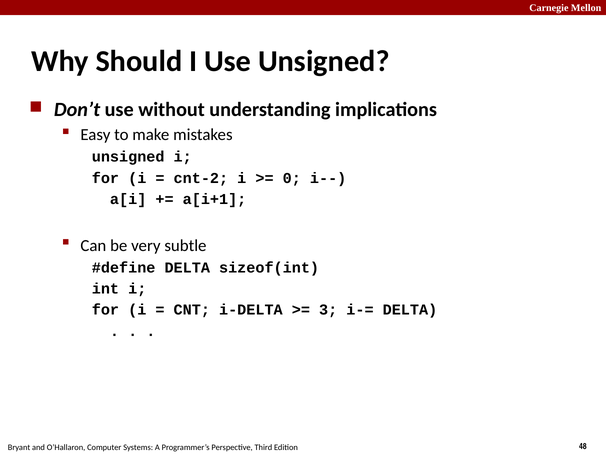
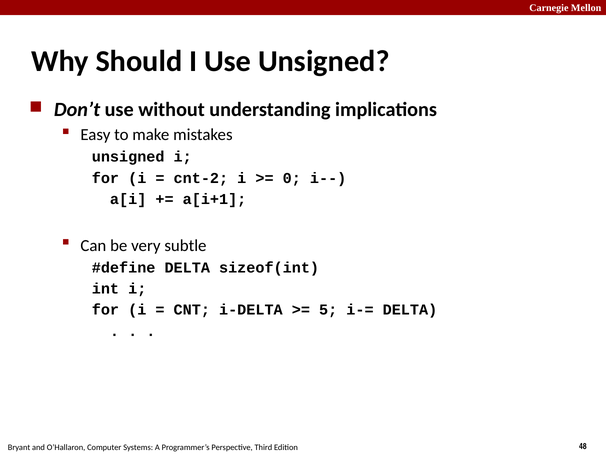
3: 3 -> 5 (328, 310)
